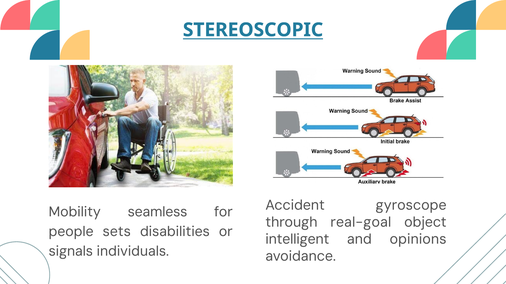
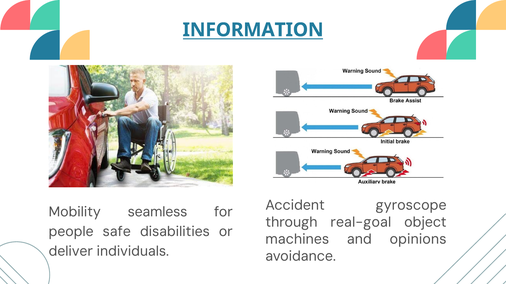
STEREOSCOPIC: STEREOSCOPIC -> INFORMATION (253, 30)
sets: sets -> safe (117, 232)
intelligent: intelligent -> machines (297, 240)
signals: signals -> deliver (71, 252)
